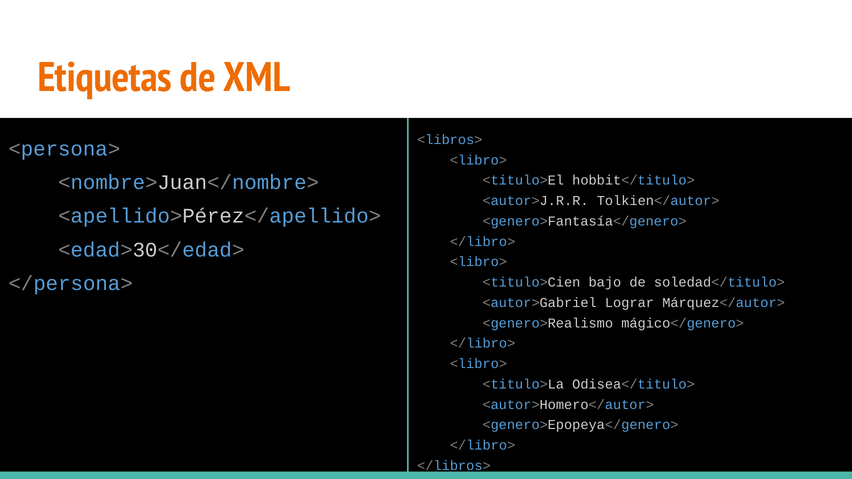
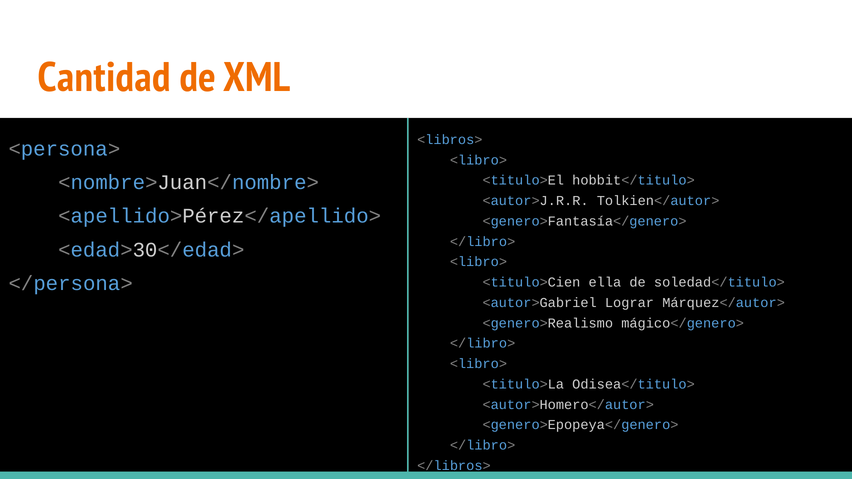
Etiquetas: Etiquetas -> Cantidad (104, 78)
bajo: bajo -> ella (605, 282)
